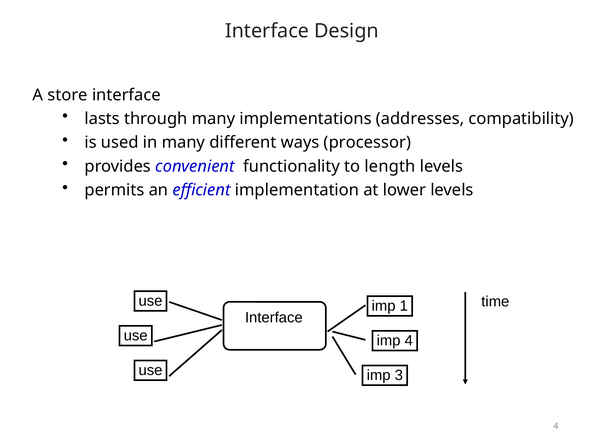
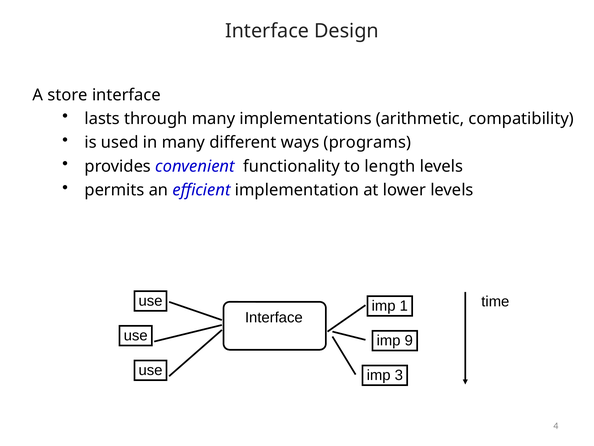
addresses: addresses -> arithmetic (420, 119)
processor: processor -> programs (367, 142)
imp 4: 4 -> 9 (409, 340)
